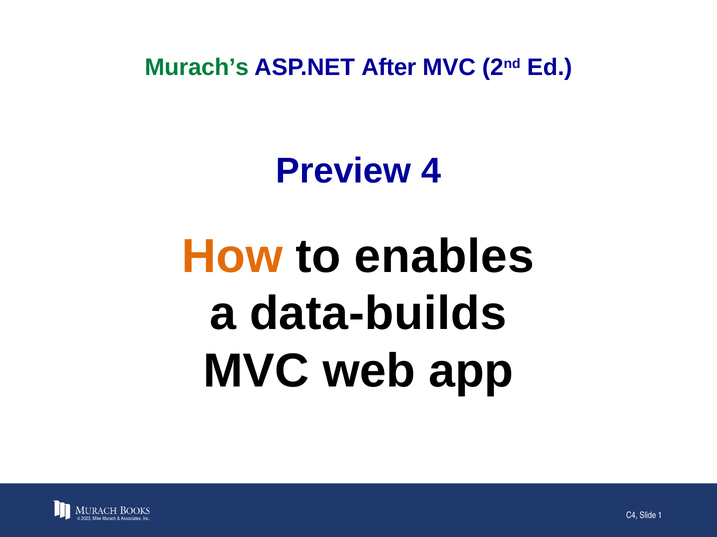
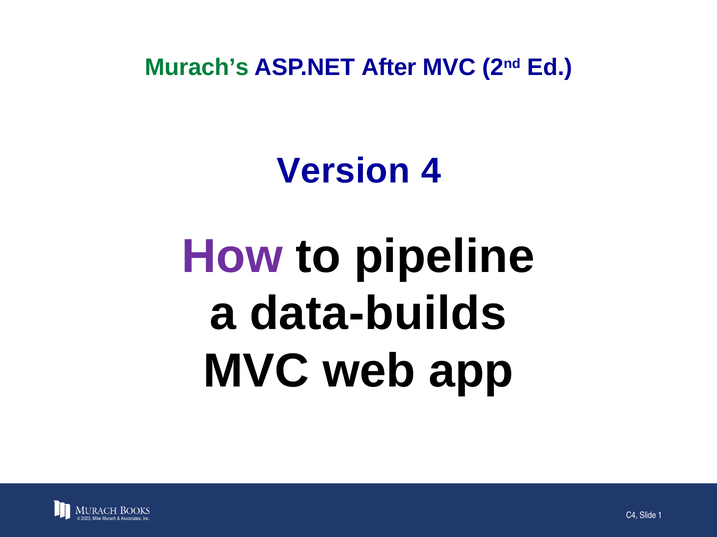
Preview: Preview -> Version (343, 171)
How colour: orange -> purple (232, 257)
enables: enables -> pipeline (444, 257)
